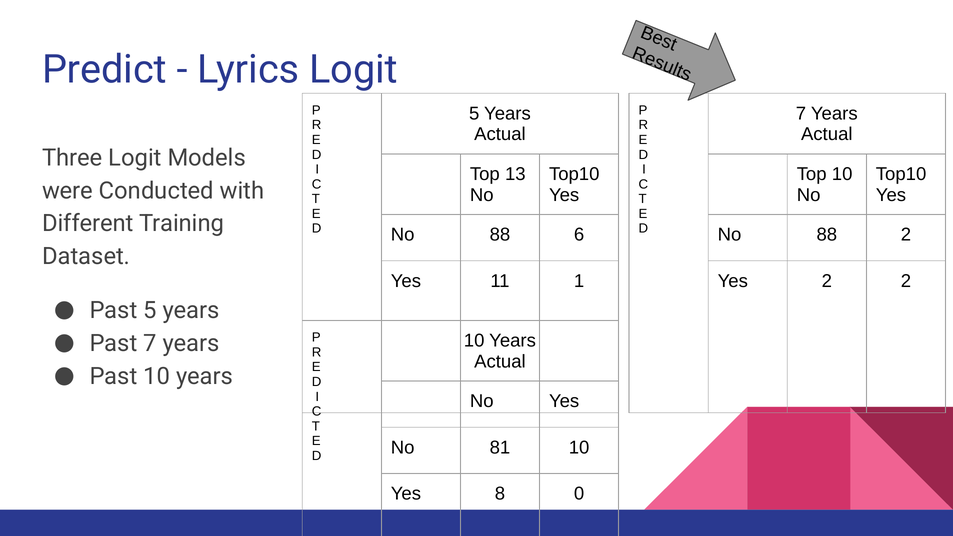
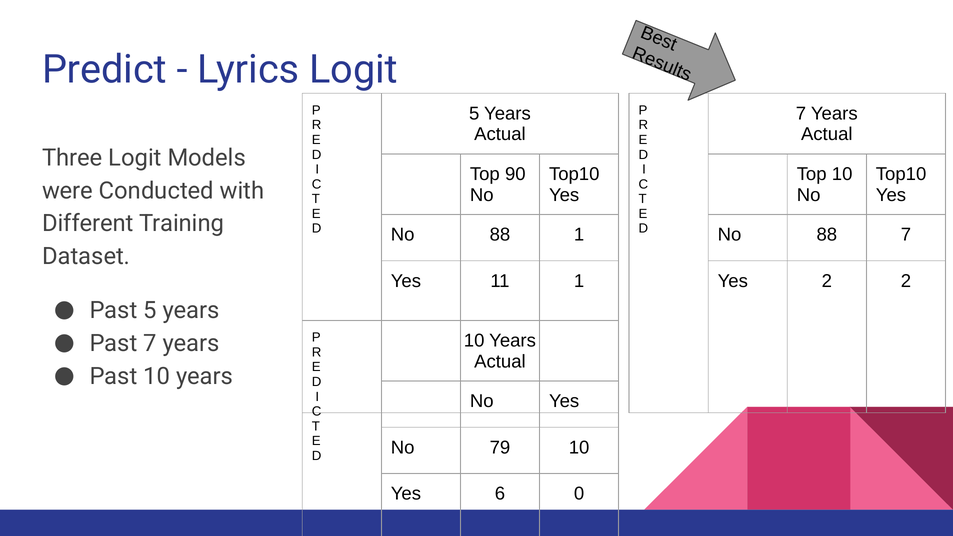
13: 13 -> 90 (515, 174)
88 6: 6 -> 1 (579, 235)
88 2: 2 -> 7 (906, 235)
81: 81 -> 79 (500, 448)
8: 8 -> 6 (500, 494)
